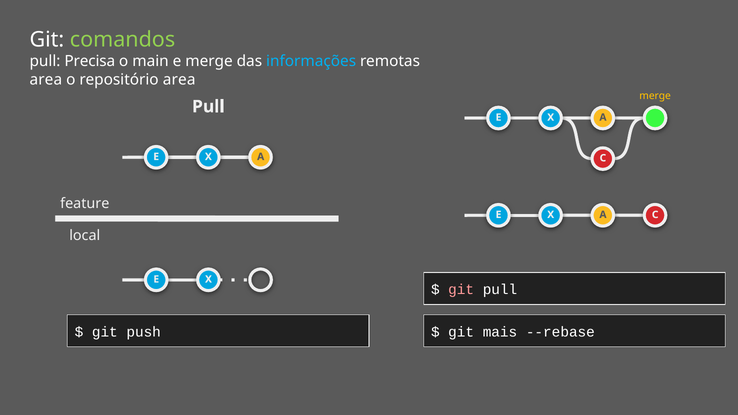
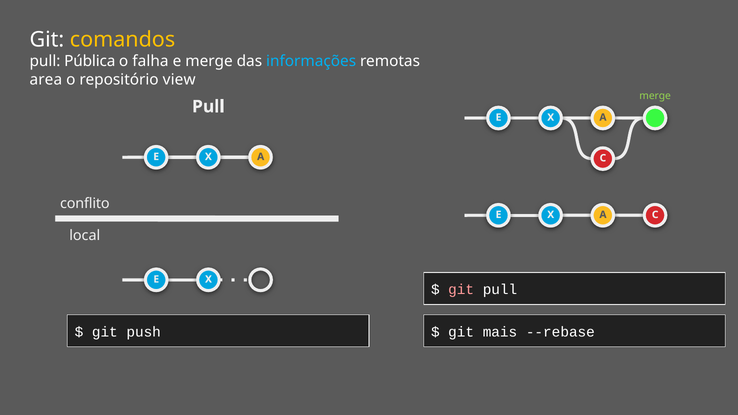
comandos colour: light green -> yellow (123, 40)
Precisa: Precisa -> Pública (90, 61)
main: main -> falha (150, 61)
repositório area: area -> view (179, 80)
merge colour: yellow -> light green (655, 96)
feature: feature -> conflito (85, 203)
